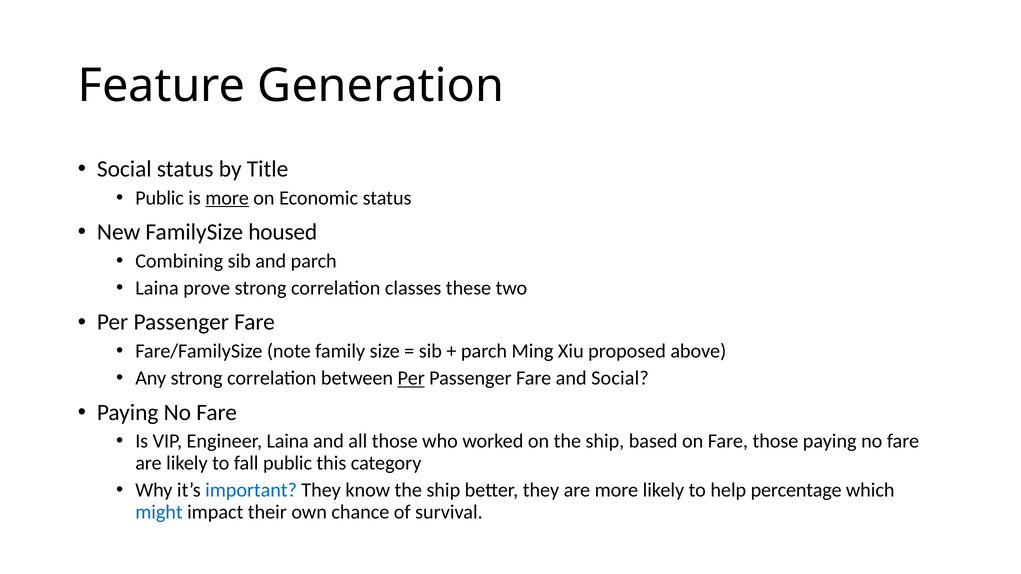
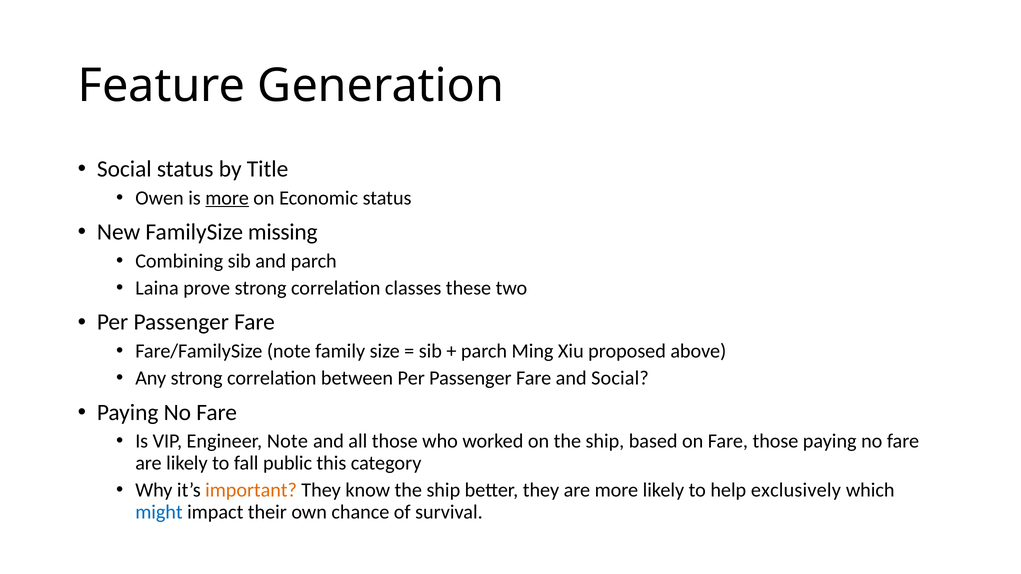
Public: Public -> Owen (159, 198)
housed: housed -> missing (283, 232)
Per underline: present -> none (411, 378)
Engineer Laina: Laina -> Note (287, 441)
important colour: blue -> orange (251, 490)
percentage: percentage -> exclusively (796, 490)
